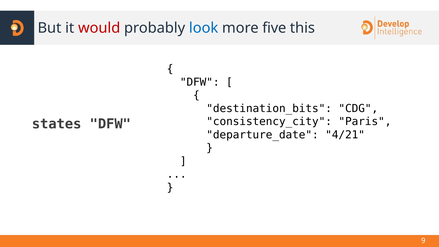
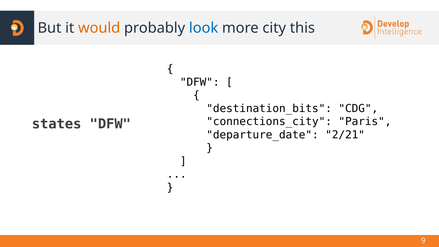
would colour: red -> orange (99, 28)
five: five -> city (274, 28)
consistency_city: consistency_city -> connections_city (269, 122)
4/21: 4/21 -> 2/21 (345, 135)
